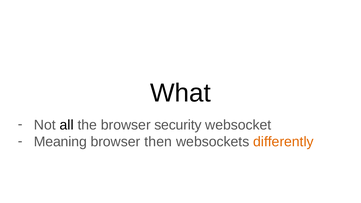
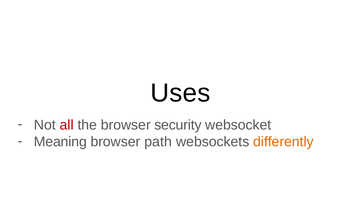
What: What -> Uses (180, 93)
all colour: black -> red (67, 125)
then: then -> path (158, 142)
